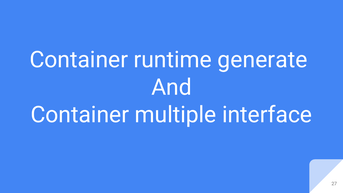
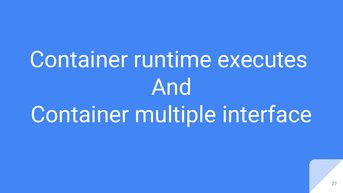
generate: generate -> executes (263, 60)
